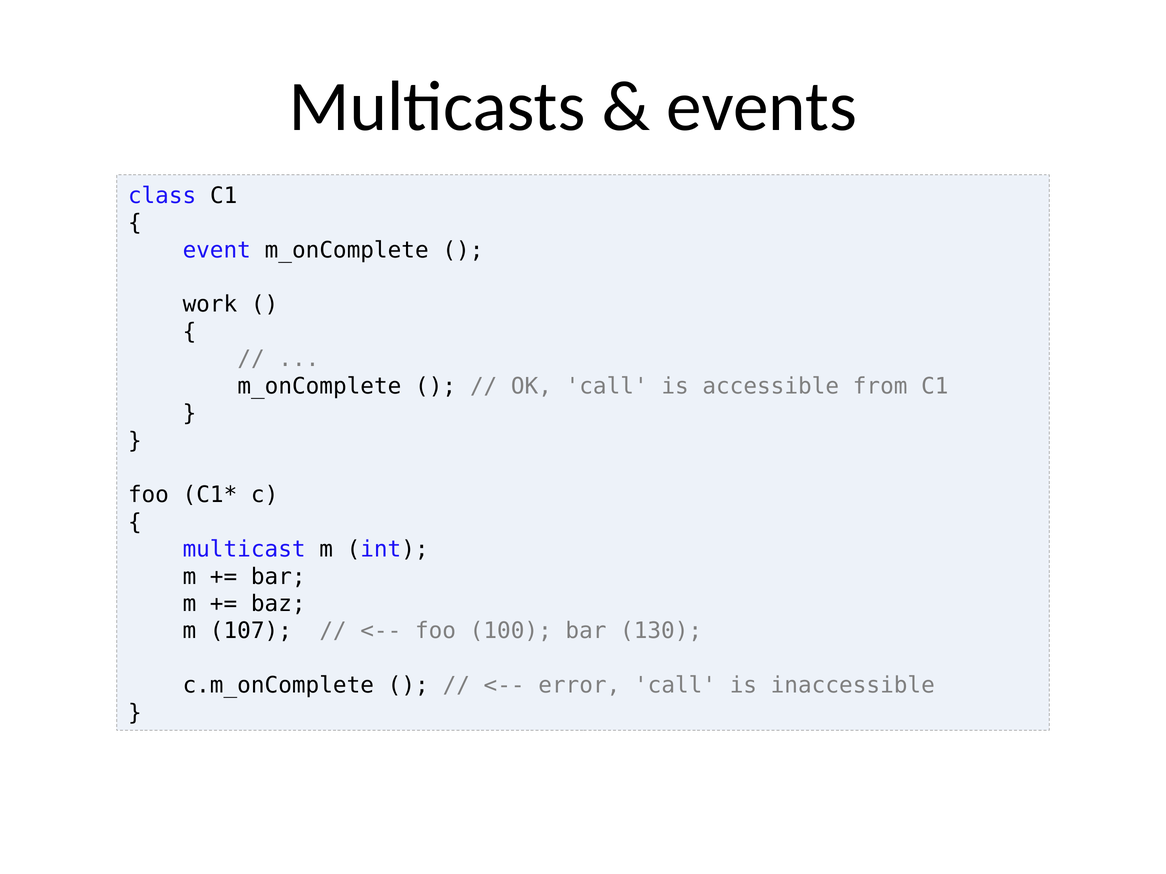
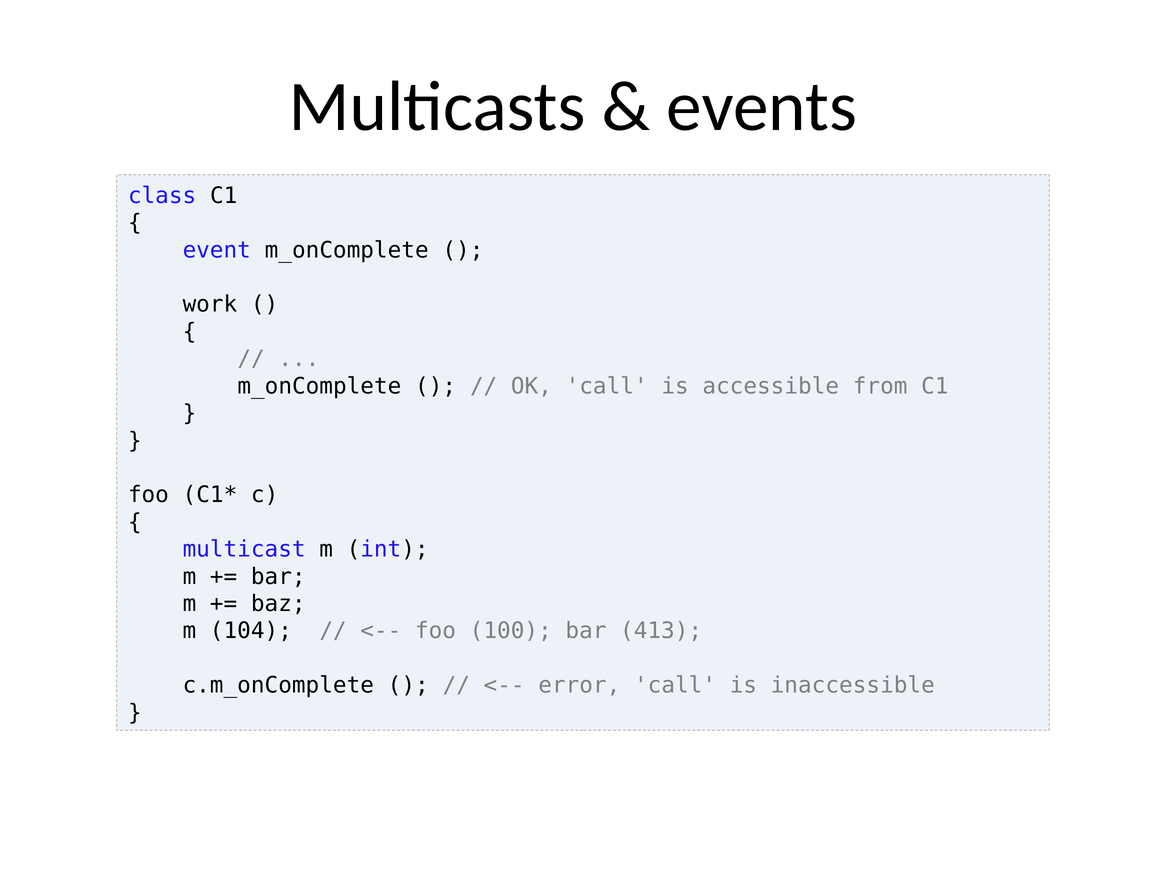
107: 107 -> 104 (251, 631)
130: 130 -> 413 (661, 631)
